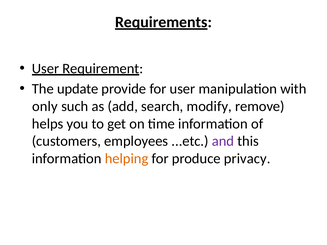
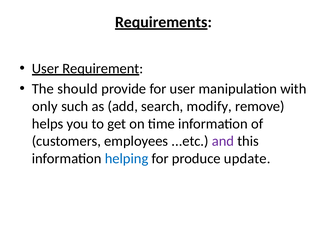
update: update -> should (78, 89)
helping colour: orange -> blue (127, 159)
privacy: privacy -> update (247, 159)
